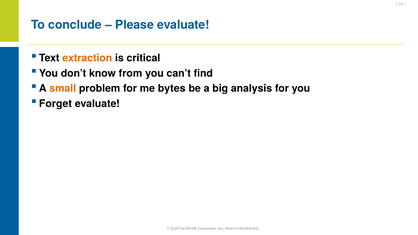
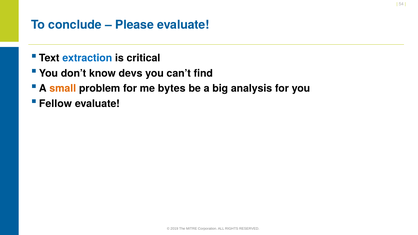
extraction colour: orange -> blue (87, 58)
from: from -> devs (131, 73)
Forget: Forget -> Fellow (55, 104)
